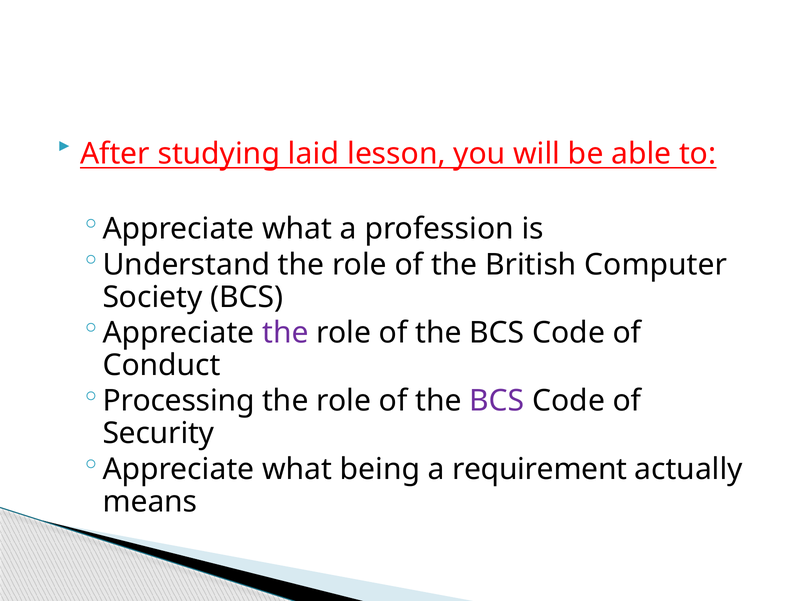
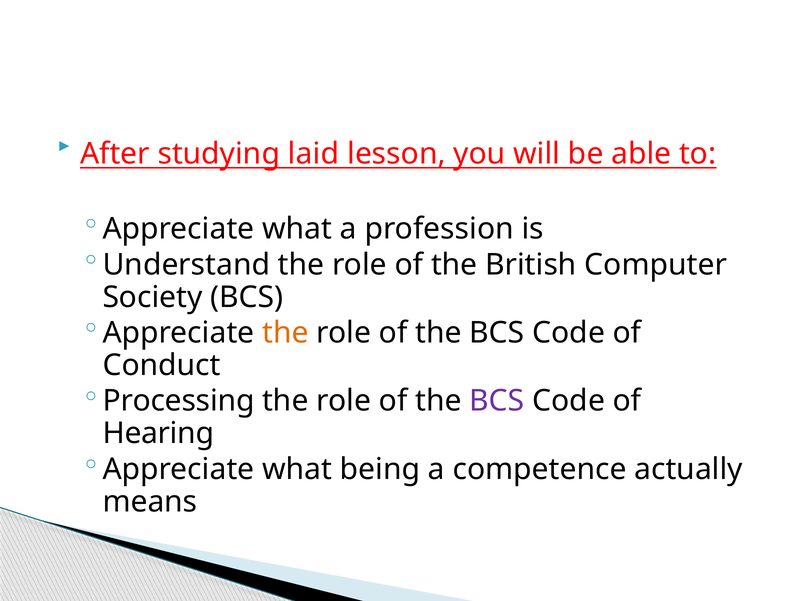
the colour: purple -> orange (285, 333)
Security: Security -> Hearing (158, 434)
requirement: requirement -> competence (540, 470)
